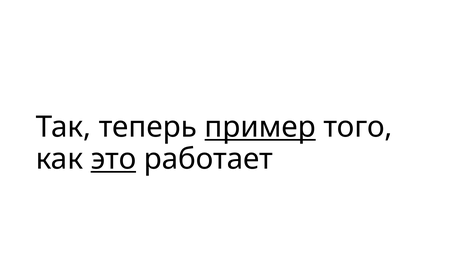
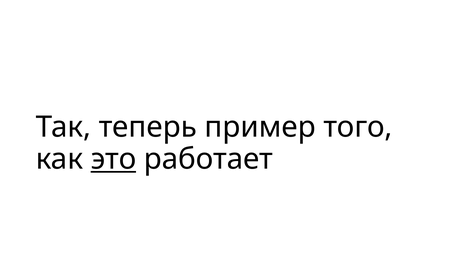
пример underline: present -> none (260, 127)
